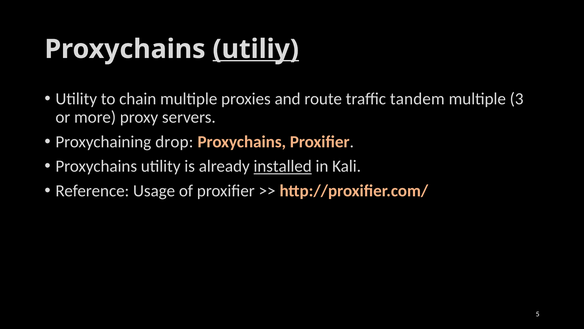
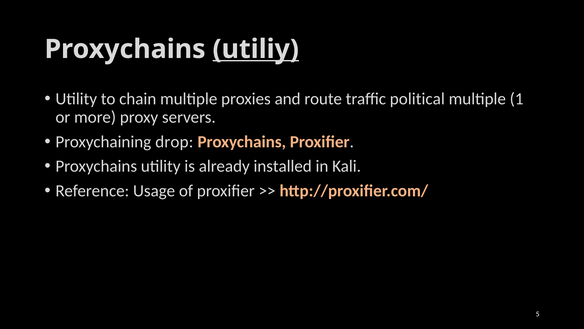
tandem: tandem -> political (417, 99)
3: 3 -> 1 (517, 99)
installed underline: present -> none (283, 166)
